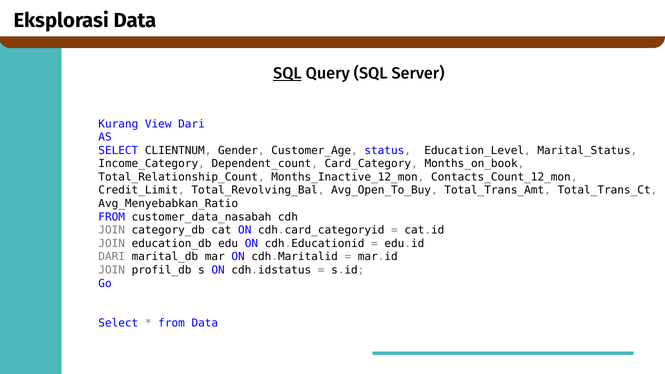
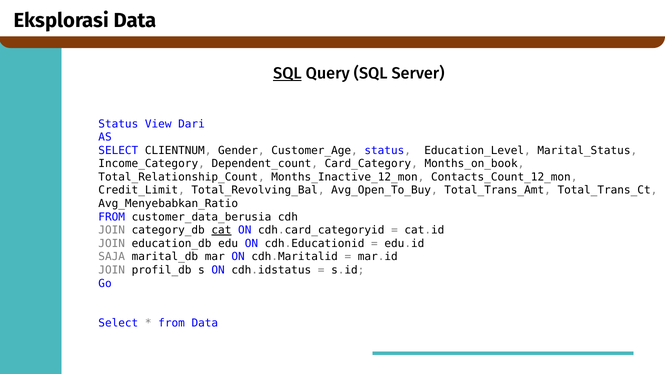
Kurang: Kurang -> Status (118, 124)
customer_data_nasabah: customer_data_nasabah -> customer_data_berusia (201, 217)
cat underline: none -> present (221, 230)
DARI: DARI -> SAJA (112, 257)
